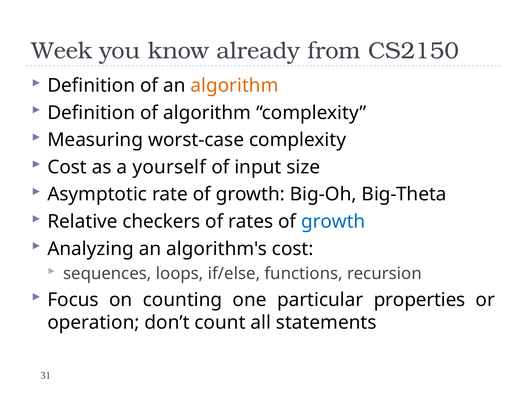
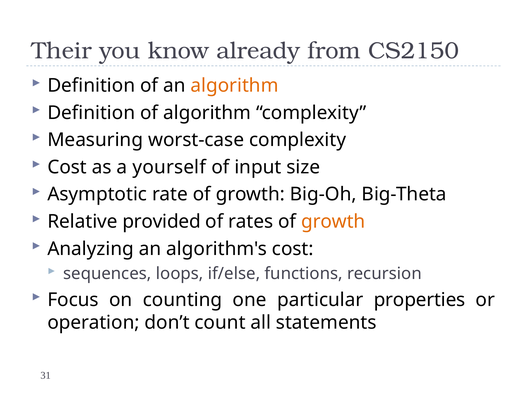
Week: Week -> Their (62, 51)
checkers: checkers -> provided (162, 222)
growth colour: blue -> orange (333, 222)
